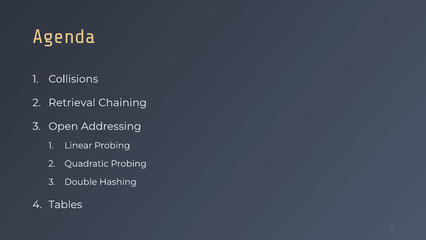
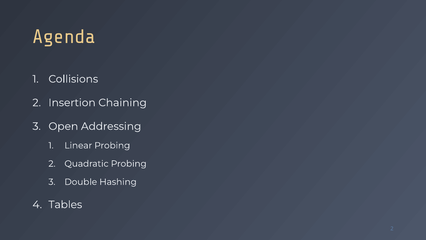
Retrieval: Retrieval -> Insertion (72, 103)
